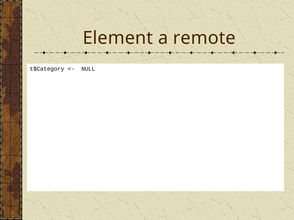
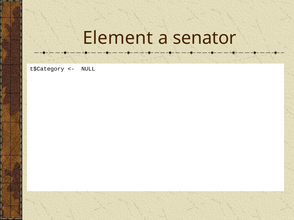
remote: remote -> senator (205, 38)
